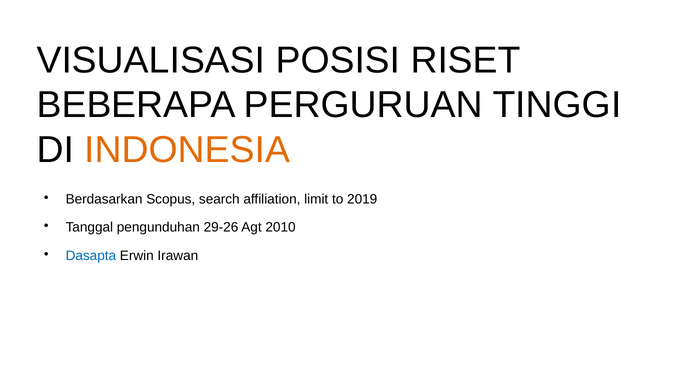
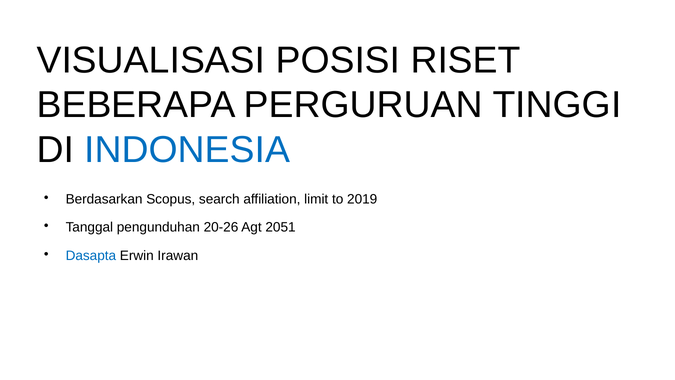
INDONESIA colour: orange -> blue (187, 150)
29-26: 29-26 -> 20-26 (221, 227)
2010: 2010 -> 2051 (281, 227)
